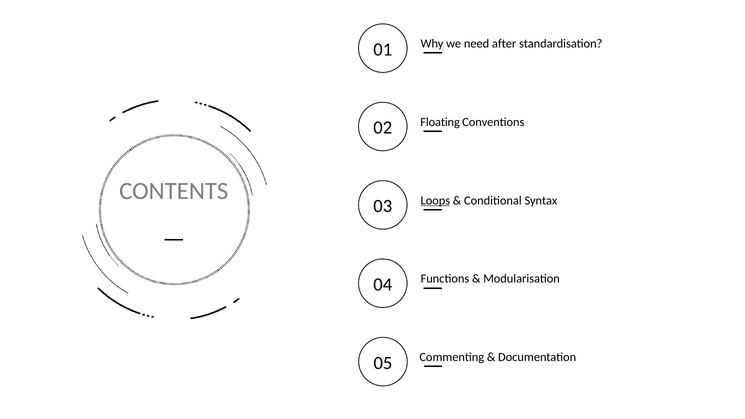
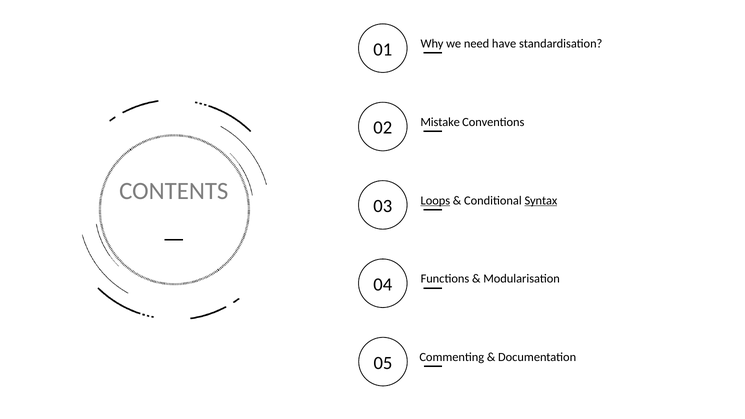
after: after -> have (504, 44)
Floating: Floating -> Mistake (440, 122)
Syntax underline: none -> present (541, 200)
